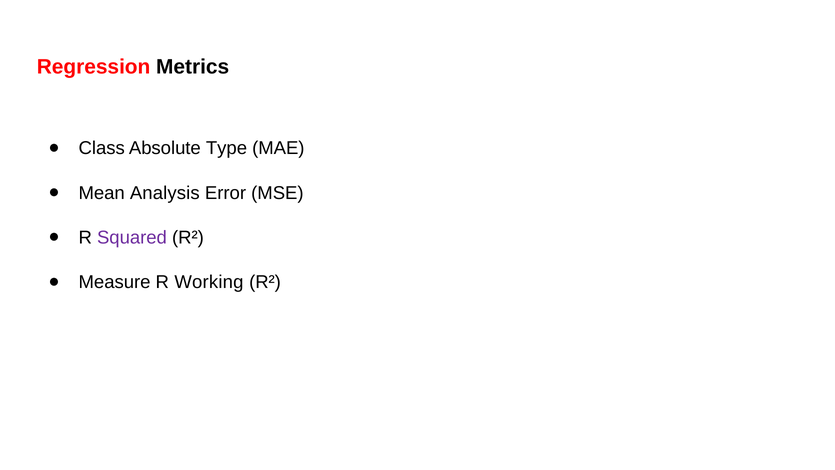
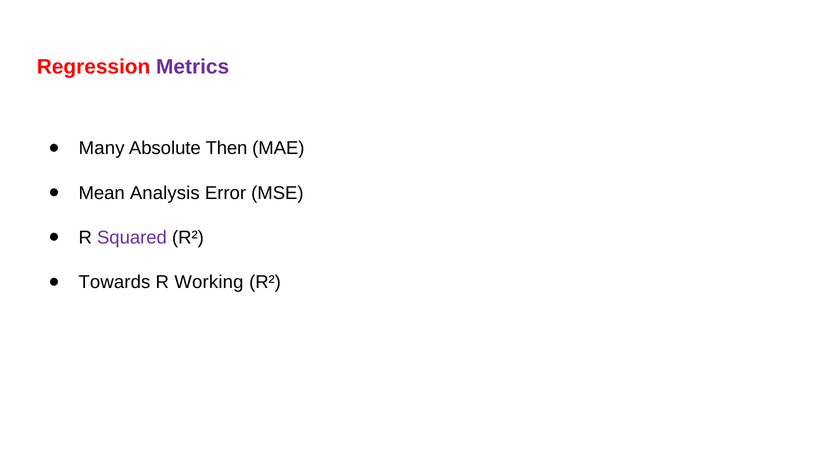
Metrics colour: black -> purple (193, 67)
Class: Class -> Many (102, 148)
Type: Type -> Then (227, 148)
Measure: Measure -> Towards (114, 282)
